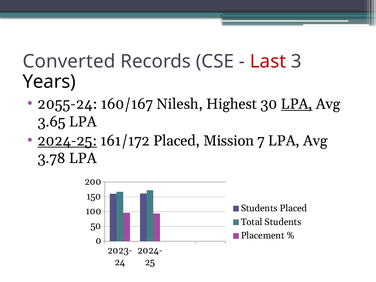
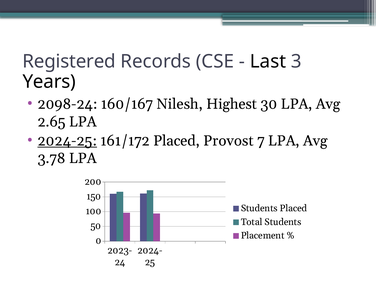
Converted: Converted -> Registered (69, 61)
Last colour: red -> black (268, 61)
2055-24: 2055-24 -> 2098-24 (67, 104)
LPA underline: present -> none (297, 104)
3.65: 3.65 -> 2.65 (52, 122)
Mission: Mission -> Provost (228, 141)
